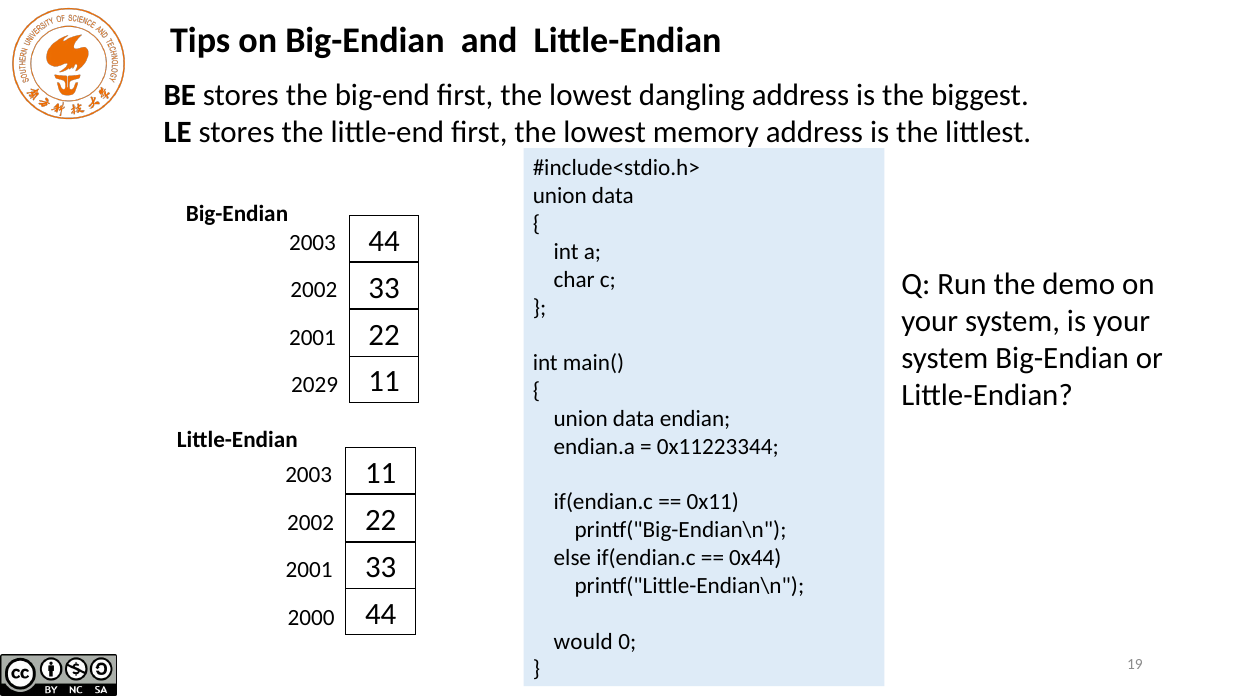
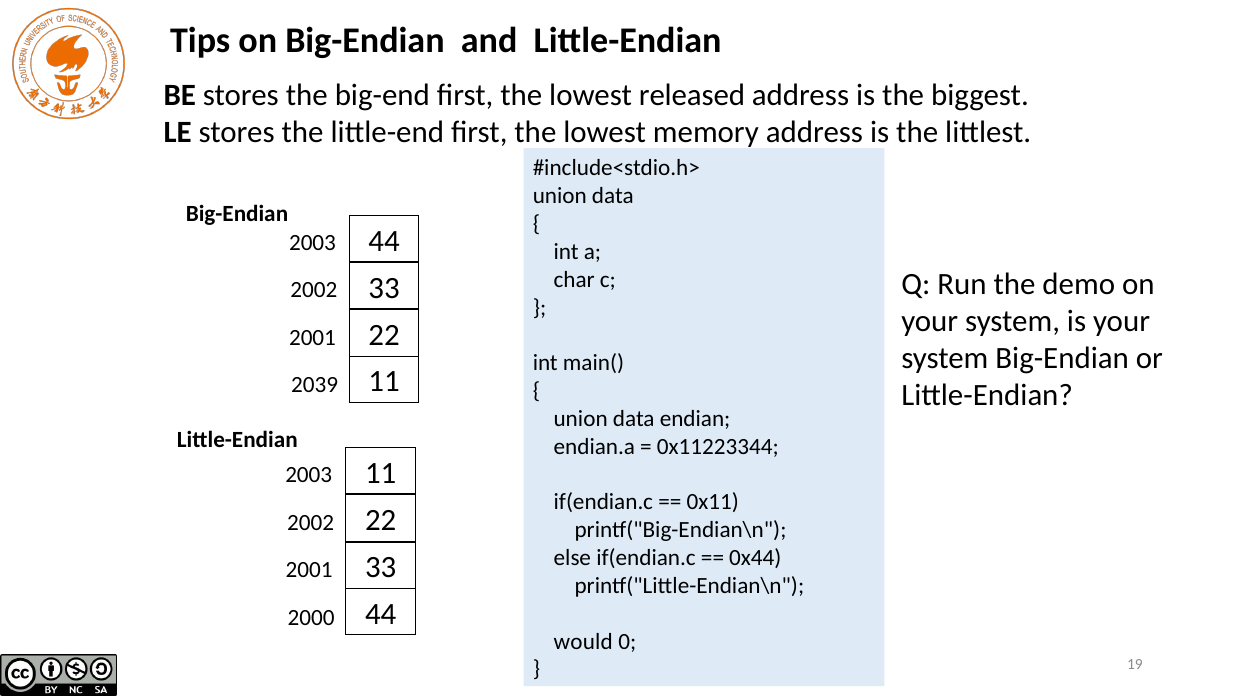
dangling: dangling -> released (692, 96)
2029: 2029 -> 2039 (315, 385)
